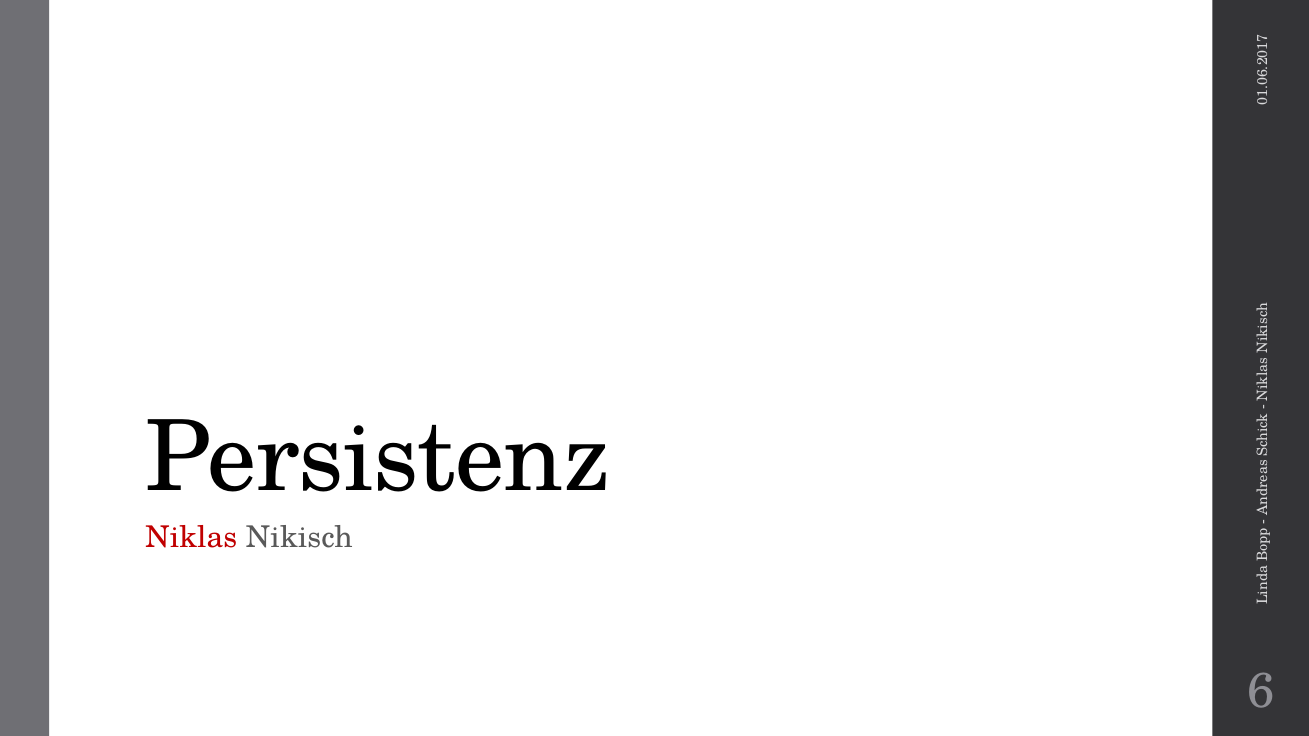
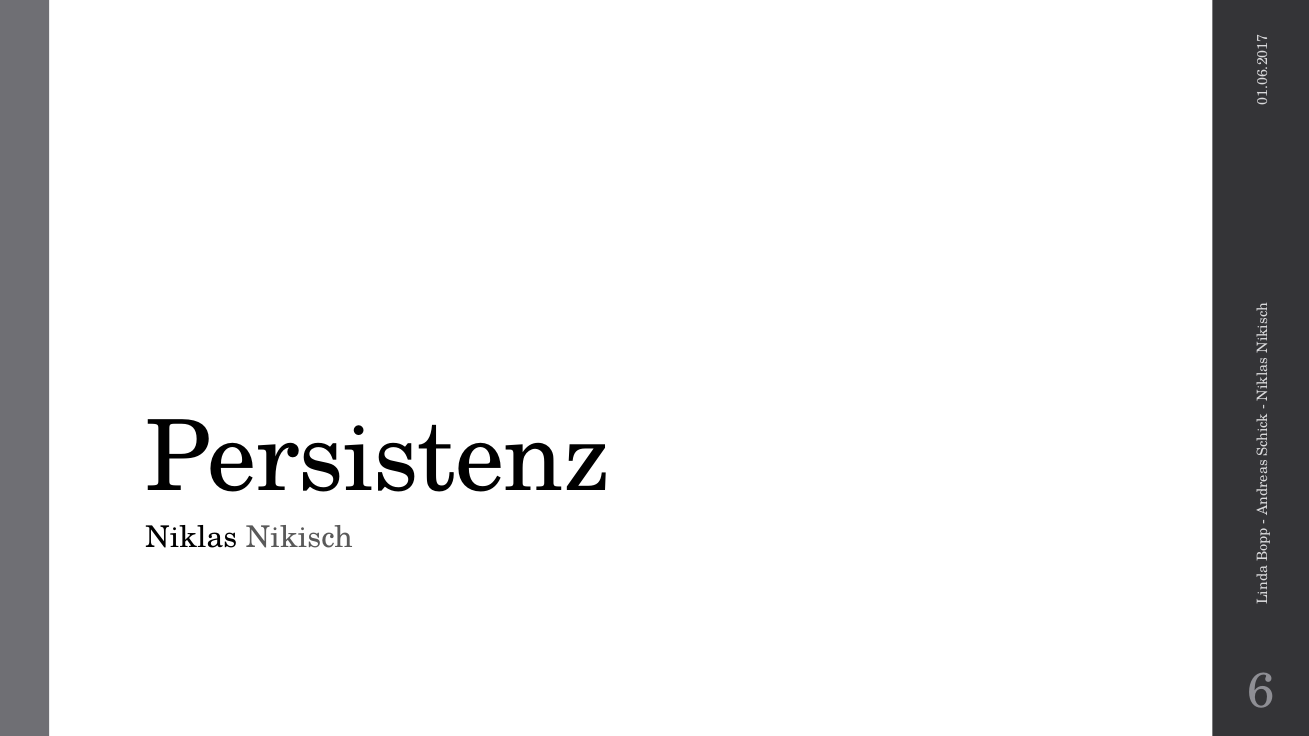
Niklas colour: red -> black (191, 538)
